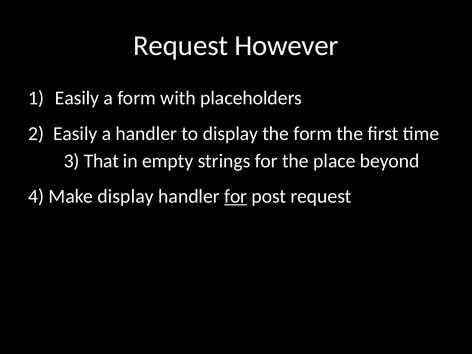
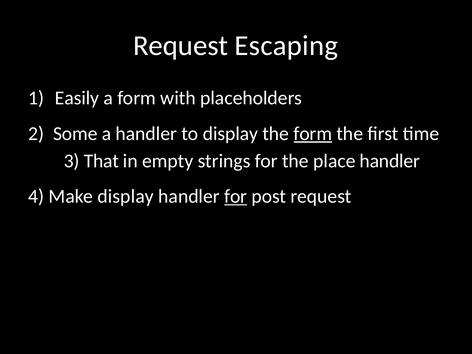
However: However -> Escaping (286, 46)
2 Easily: Easily -> Some (75, 134)
form underline: none -> present (313, 134)
place beyond: beyond -> handler (390, 161)
